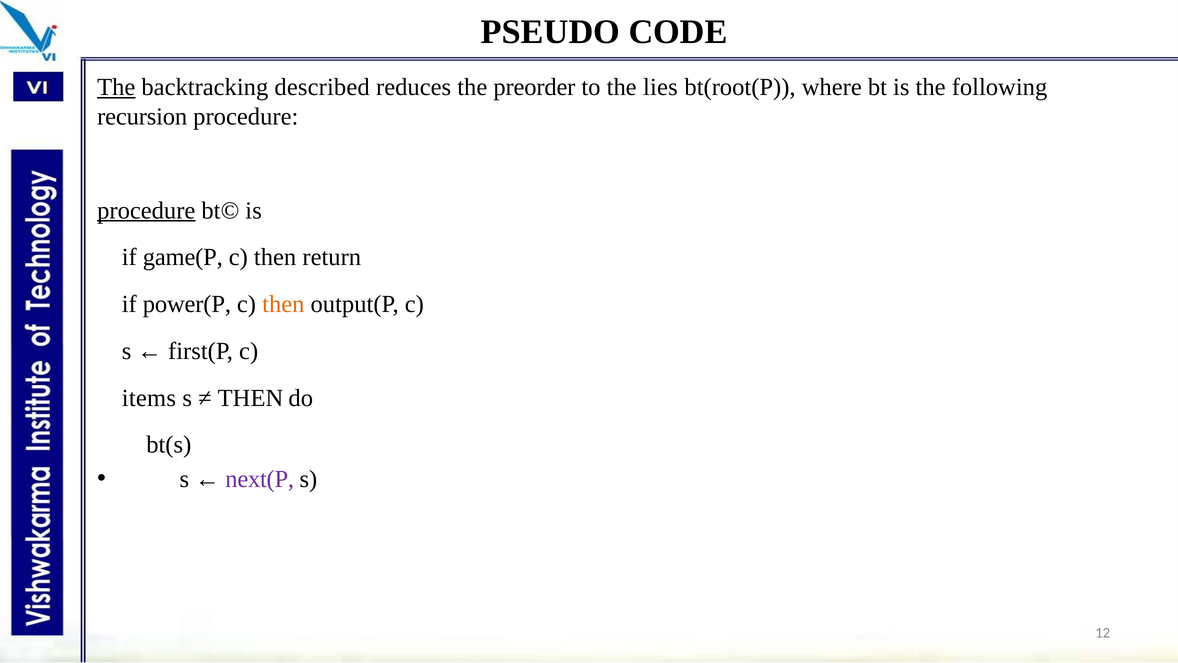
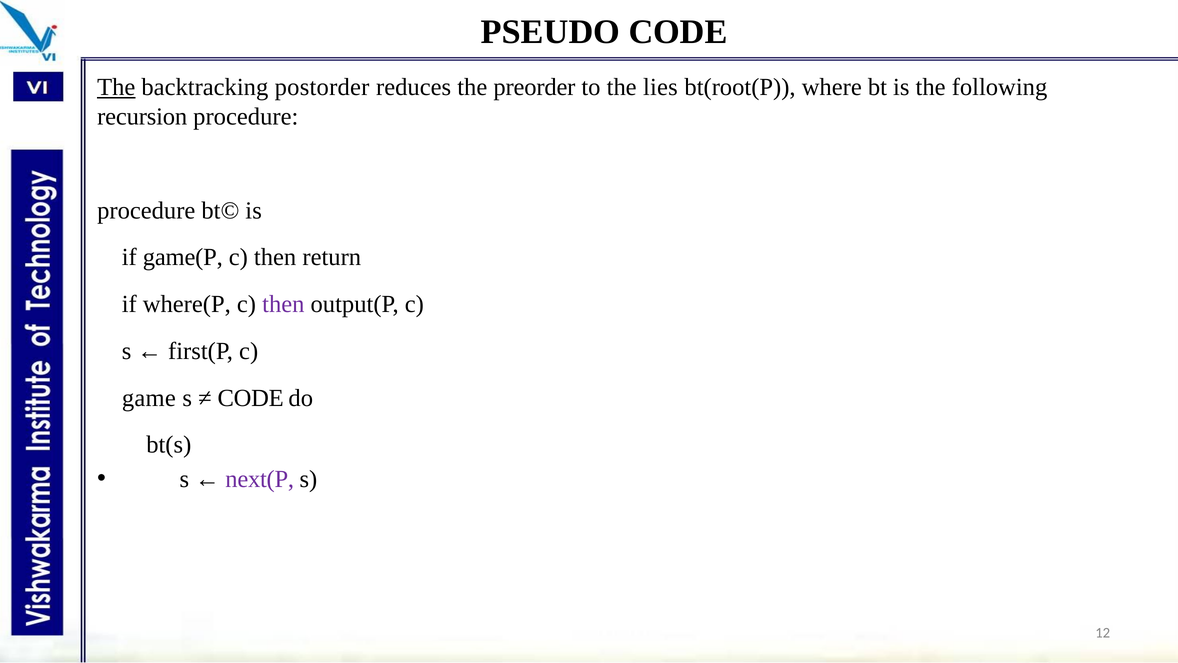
described: described -> postorder (322, 87)
procedure underline: present -> none (146, 210)
power(P: power(P -> where(P (187, 304)
then colour: orange -> purple (283, 304)
items: items -> game (149, 398)
THEN: THEN -> CODE (251, 398)
